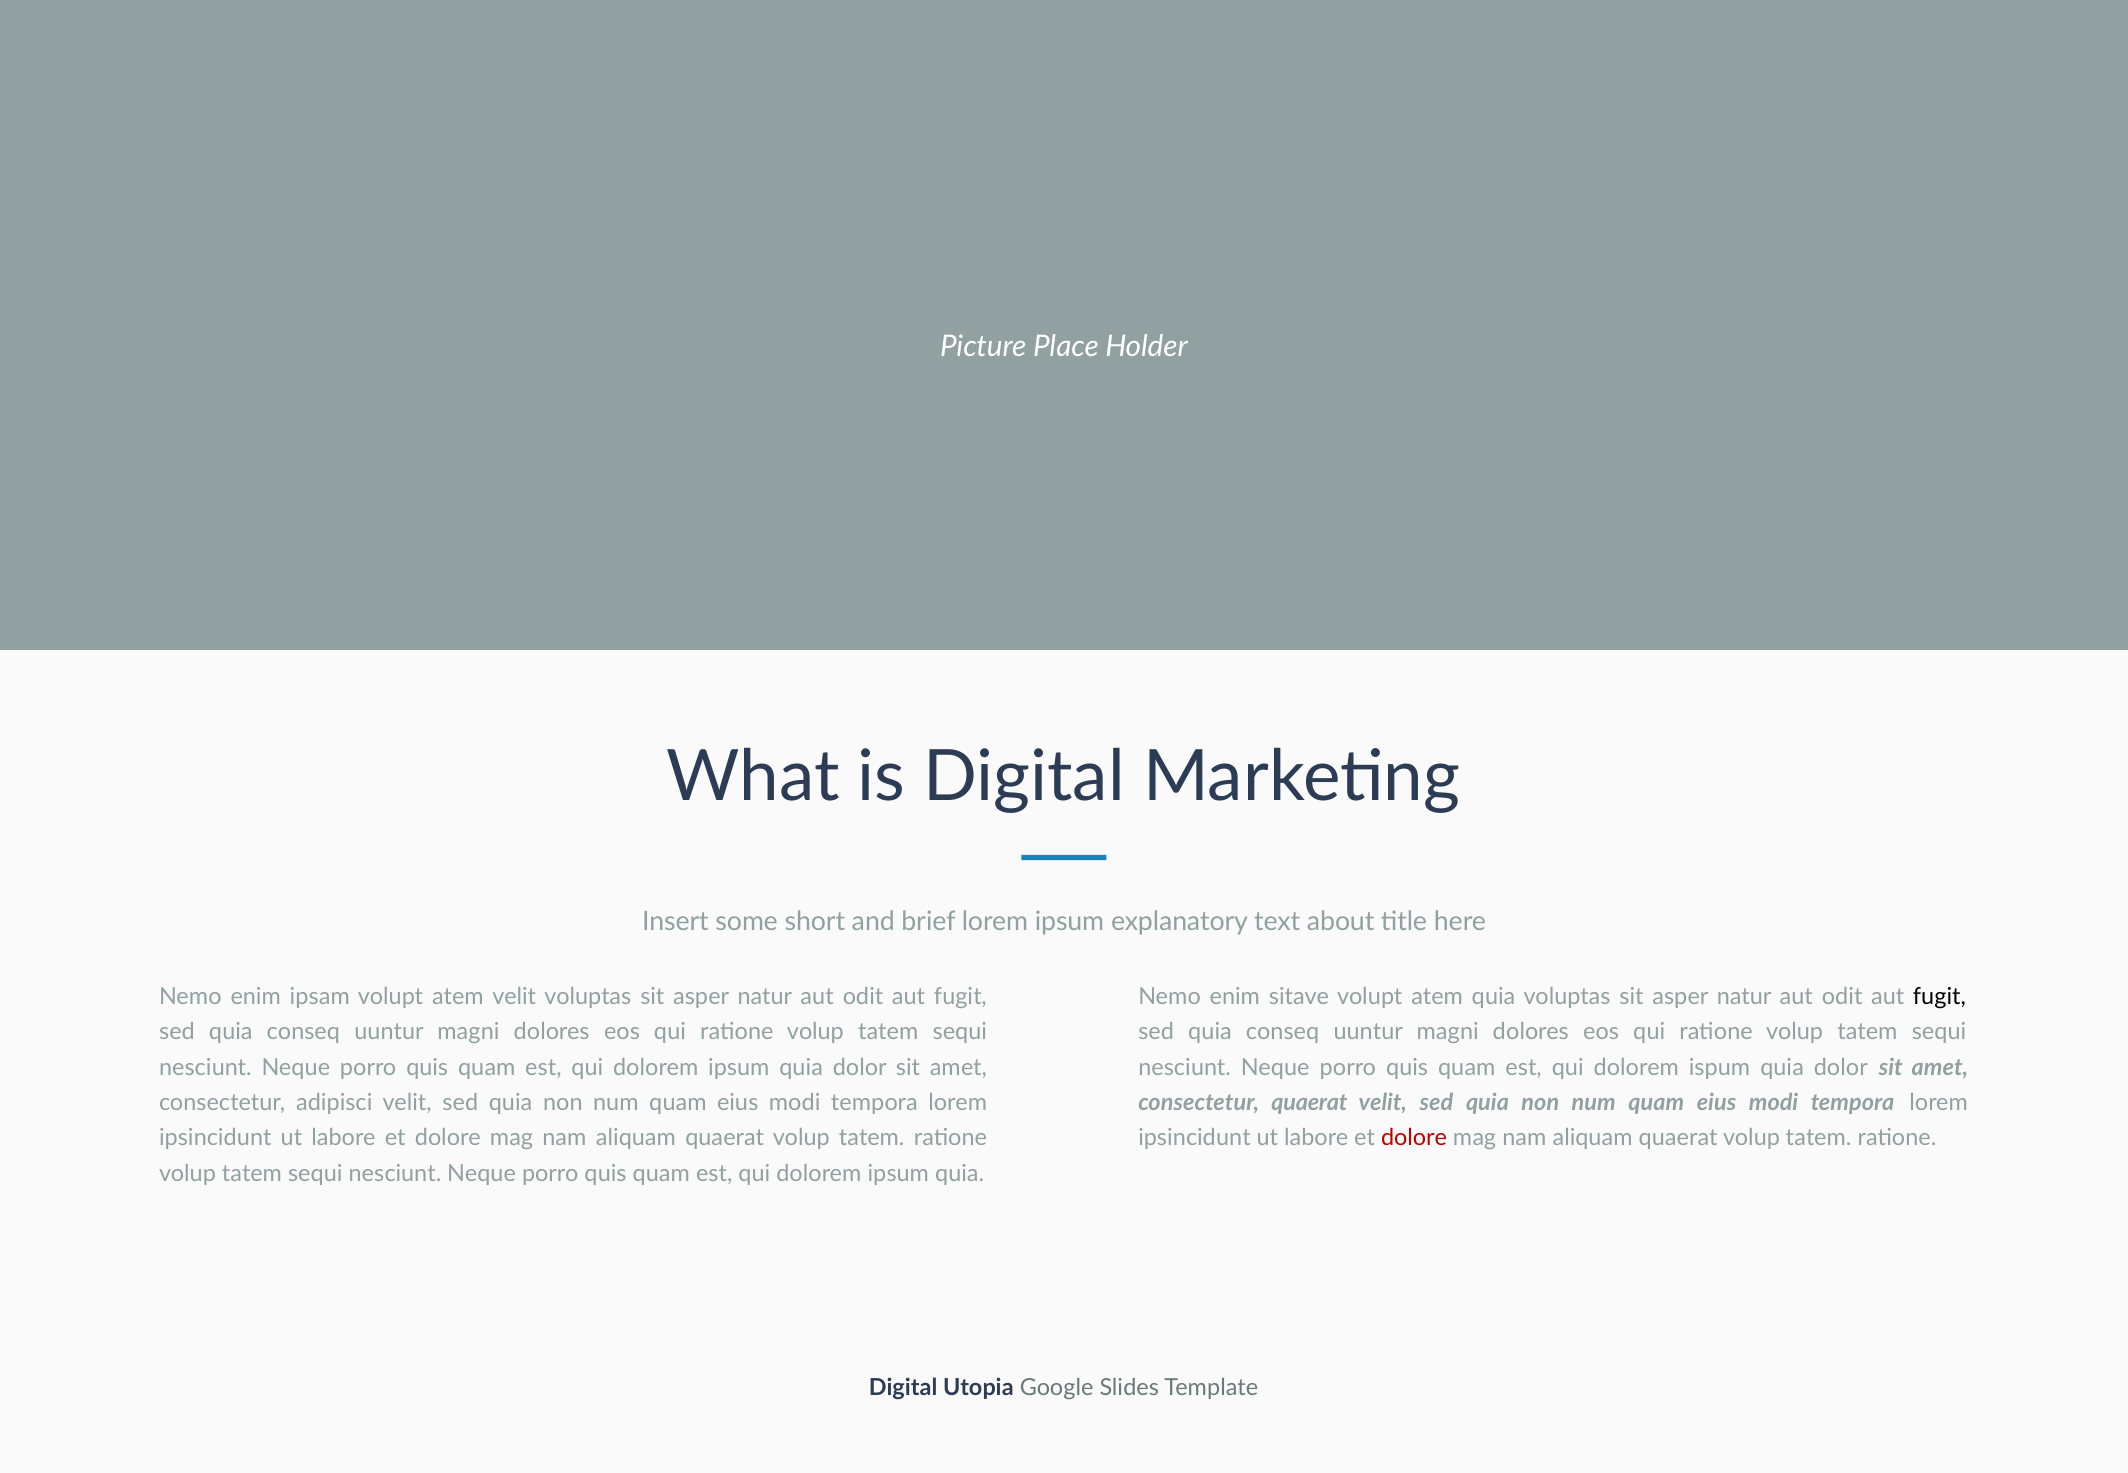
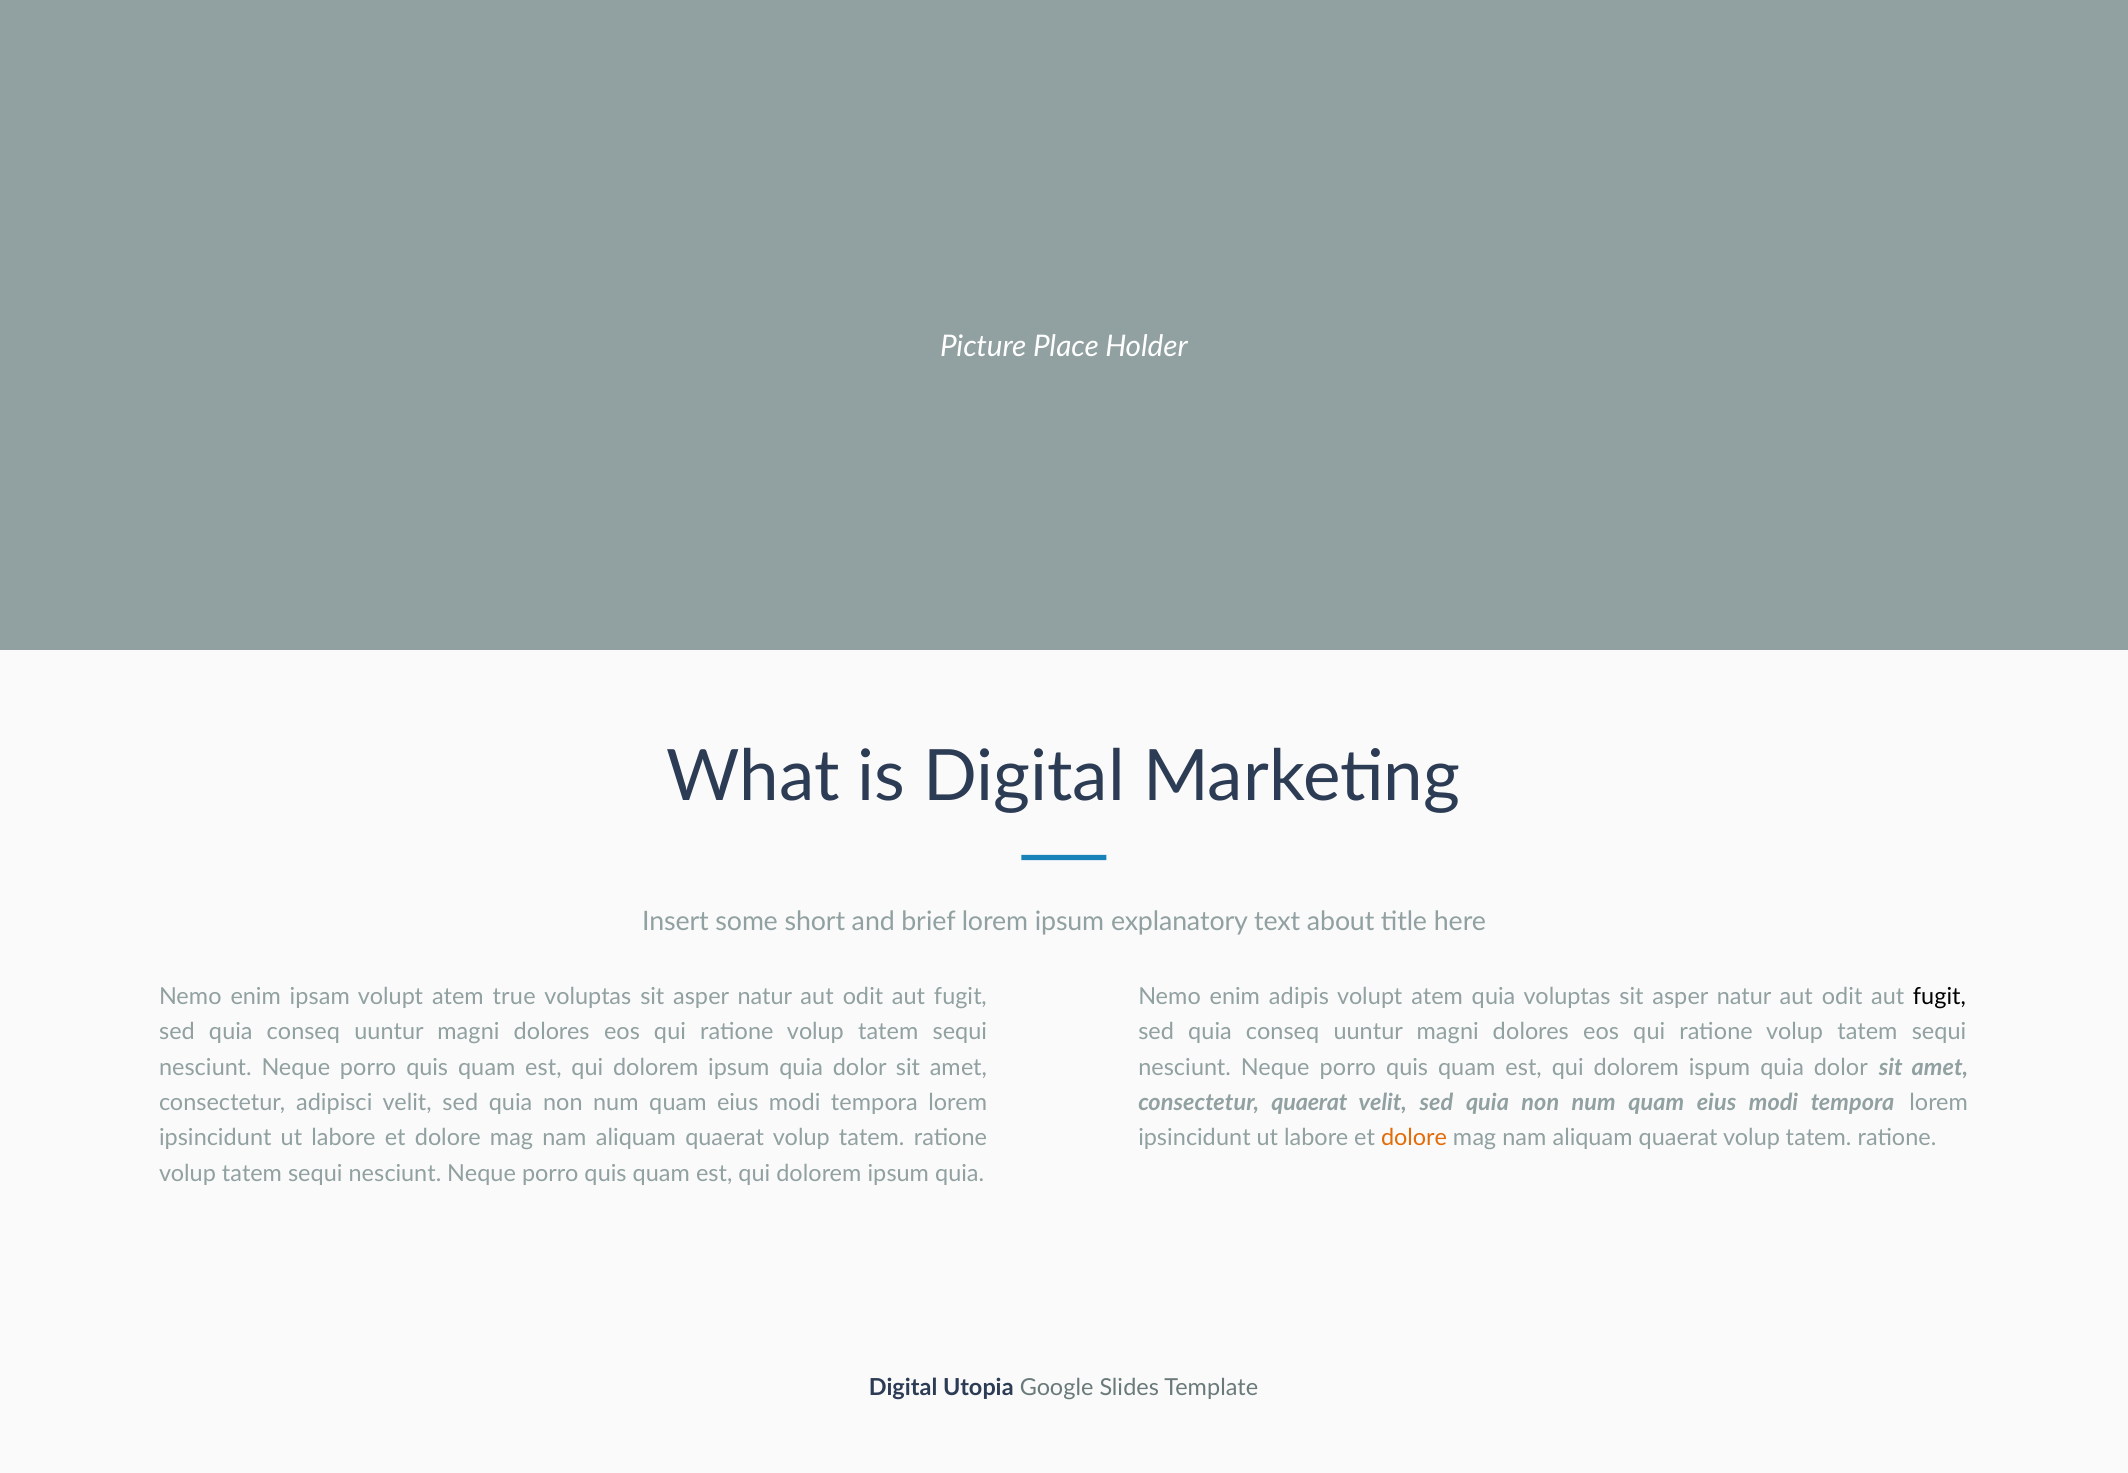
atem velit: velit -> true (514, 997)
sitave: sitave -> adipis (1299, 997)
dolore colour: red -> orange (1414, 1138)
